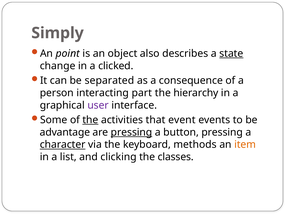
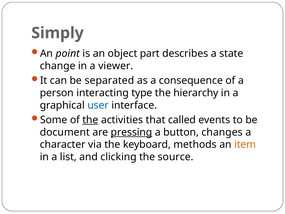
also: also -> part (150, 53)
state underline: present -> none (231, 53)
clicked: clicked -> viewer (116, 66)
part: part -> type (142, 93)
user colour: purple -> blue (98, 105)
event: event -> called (182, 120)
advantage: advantage -> document (65, 132)
button pressing: pressing -> changes (222, 132)
character underline: present -> none (63, 144)
classes: classes -> source (176, 157)
